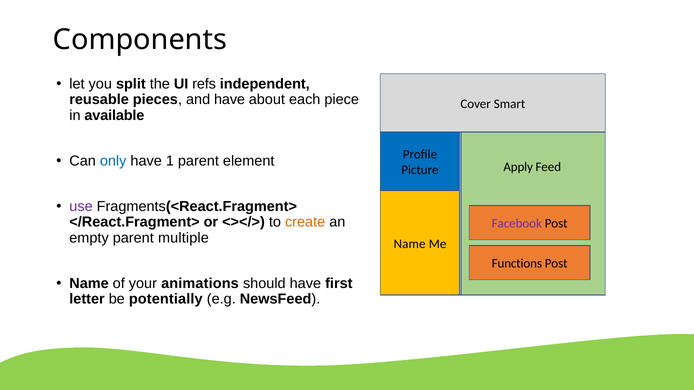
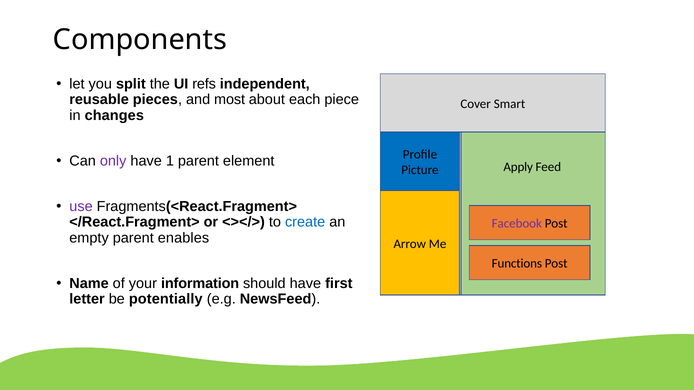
and have: have -> most (230, 100)
available: available -> changes (114, 115)
only colour: blue -> purple (113, 161)
create colour: orange -> blue (305, 222)
multiple: multiple -> enables (183, 238)
Name: Name -> Arrow (410, 244)
animations: animations -> information (200, 284)
